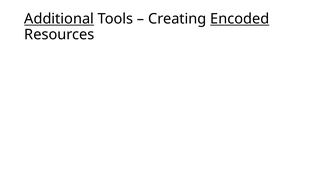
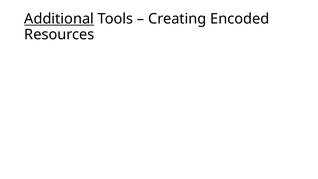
Encoded underline: present -> none (240, 19)
